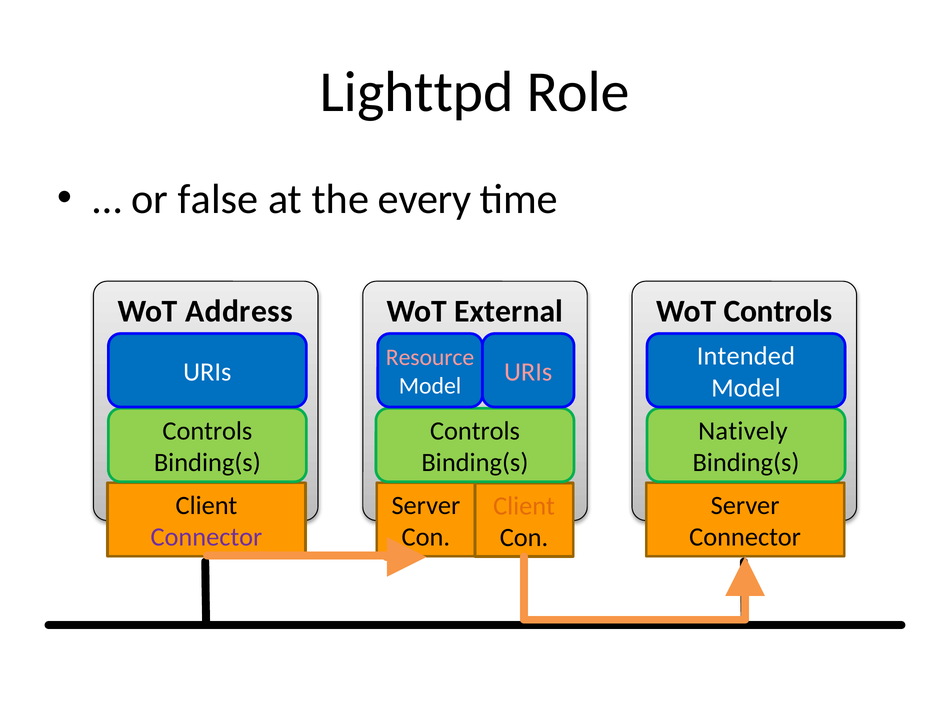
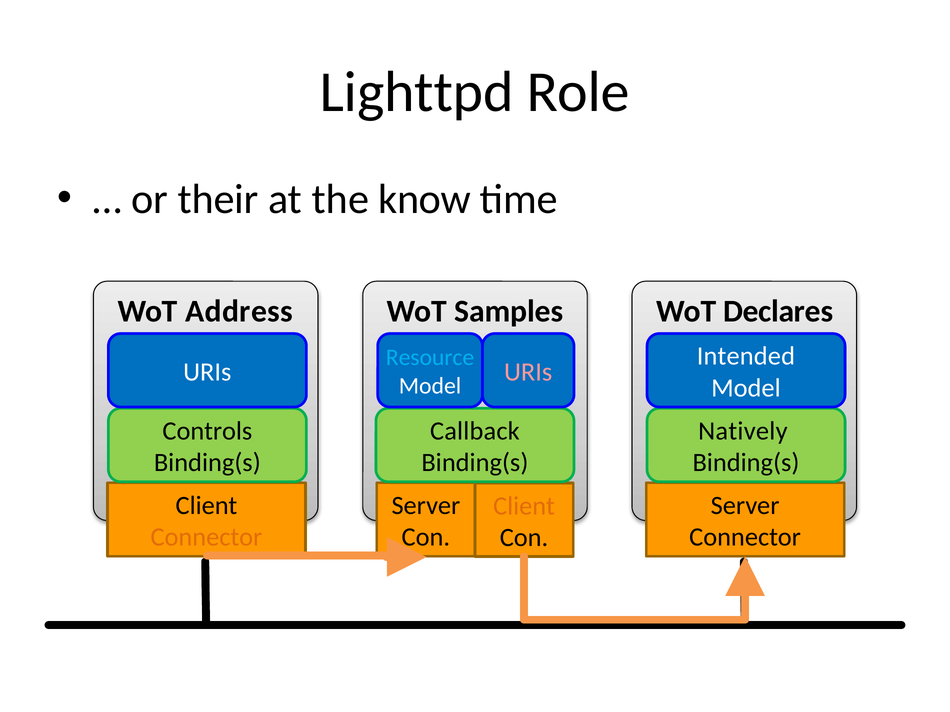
false: false -> their (218, 199)
every: every -> know (425, 199)
External: External -> Samples (509, 311)
WoT Controls: Controls -> Declares (778, 311)
Resource colour: pink -> light blue (430, 358)
Controls: Controls -> Callback (475, 431)
Connector colour: purple -> orange (206, 538)
